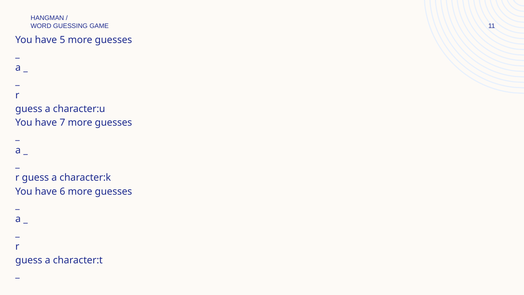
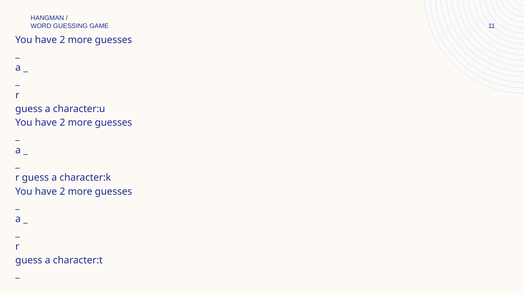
5: 5 -> 2 (62, 40)
7: 7 -> 2 (62, 123)
6: 6 -> 2 (62, 191)
